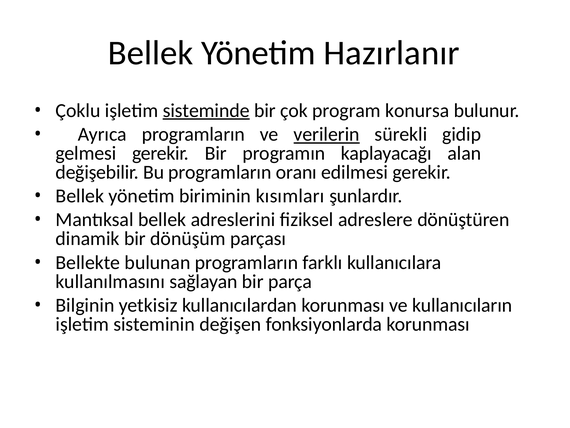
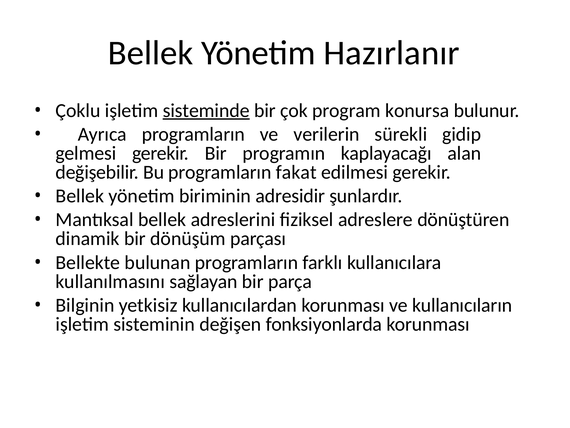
verilerin underline: present -> none (327, 134)
oranı: oranı -> fakat (296, 172)
kısımları: kısımları -> adresidir (290, 196)
